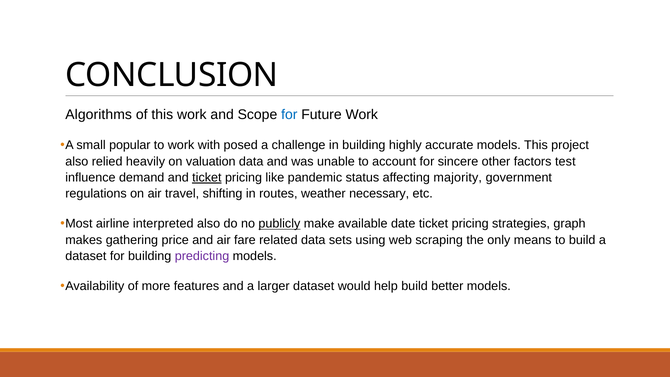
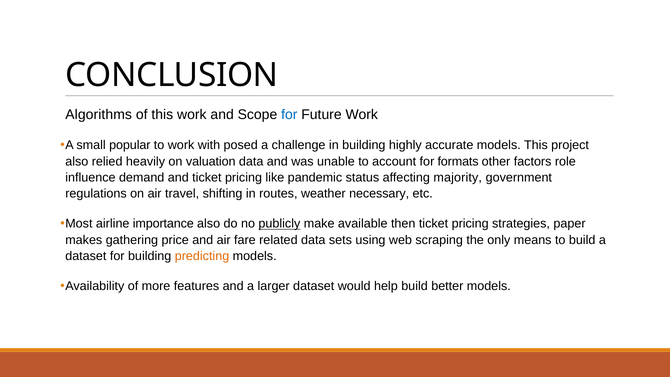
sincere: sincere -> formats (458, 161)
test: test -> role (565, 161)
ticket underline: present -> none (207, 178)
interpreted: interpreted -> importance (163, 224)
date: date -> then (403, 224)
graph: graph -> paper (570, 224)
predicting colour: purple -> orange (202, 256)
